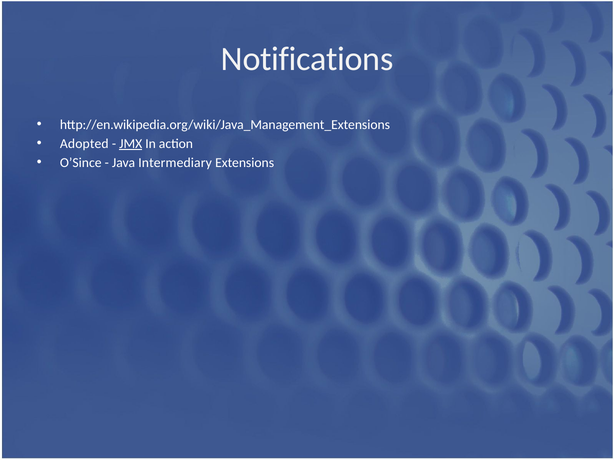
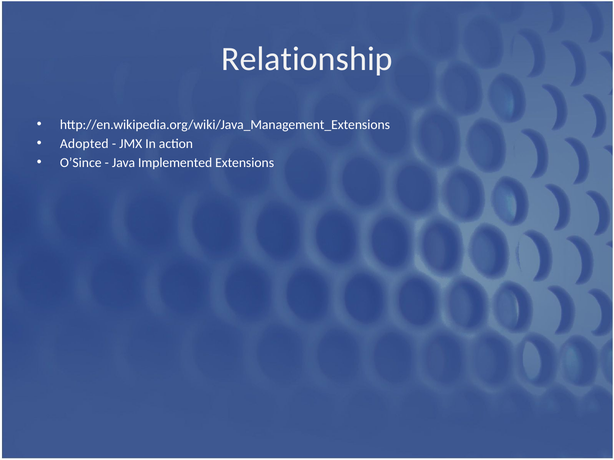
Notifications: Notifications -> Relationship (307, 59)
JMX underline: present -> none (131, 144)
Intermediary: Intermediary -> Implemented (175, 163)
